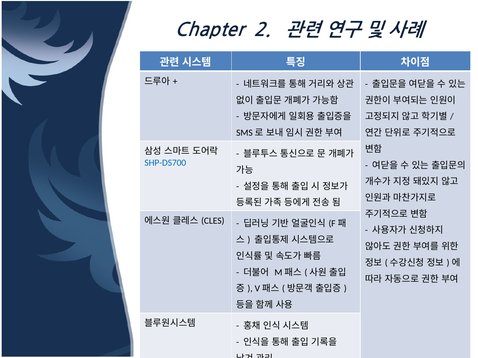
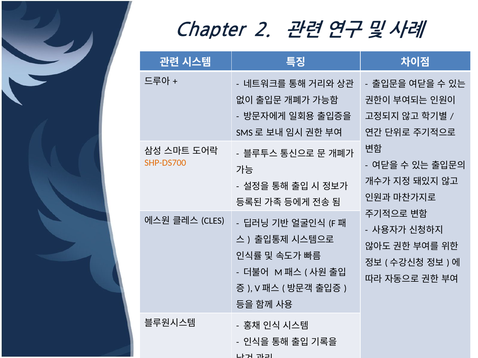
SHP-DS700 colour: blue -> orange (165, 163)
